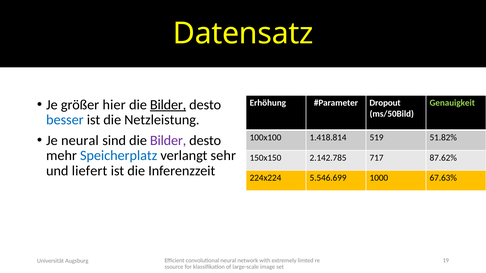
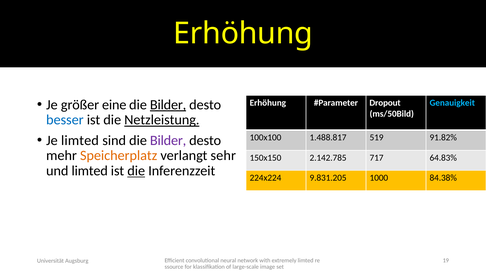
Datensatz: Datensatz -> Erhöhung (243, 33)
hier: hier -> eine (114, 105)
Genauigkeit colour: light green -> light blue (452, 103)
Netzleistung underline: none -> present (162, 120)
Je neural: neural -> limted (80, 141)
1.418.814: 1.418.814 -> 1.488.817 (328, 138)
51.82%: 51.82% -> 91.82% (443, 138)
Speicherplatz colour: blue -> orange (119, 156)
87.62%: 87.62% -> 64.83% (443, 158)
und liefert: liefert -> limted (90, 171)
die underline: none -> present (136, 171)
5.546.699: 5.546.699 -> 9.831.205 (328, 178)
67.63%: 67.63% -> 84.38% (443, 178)
